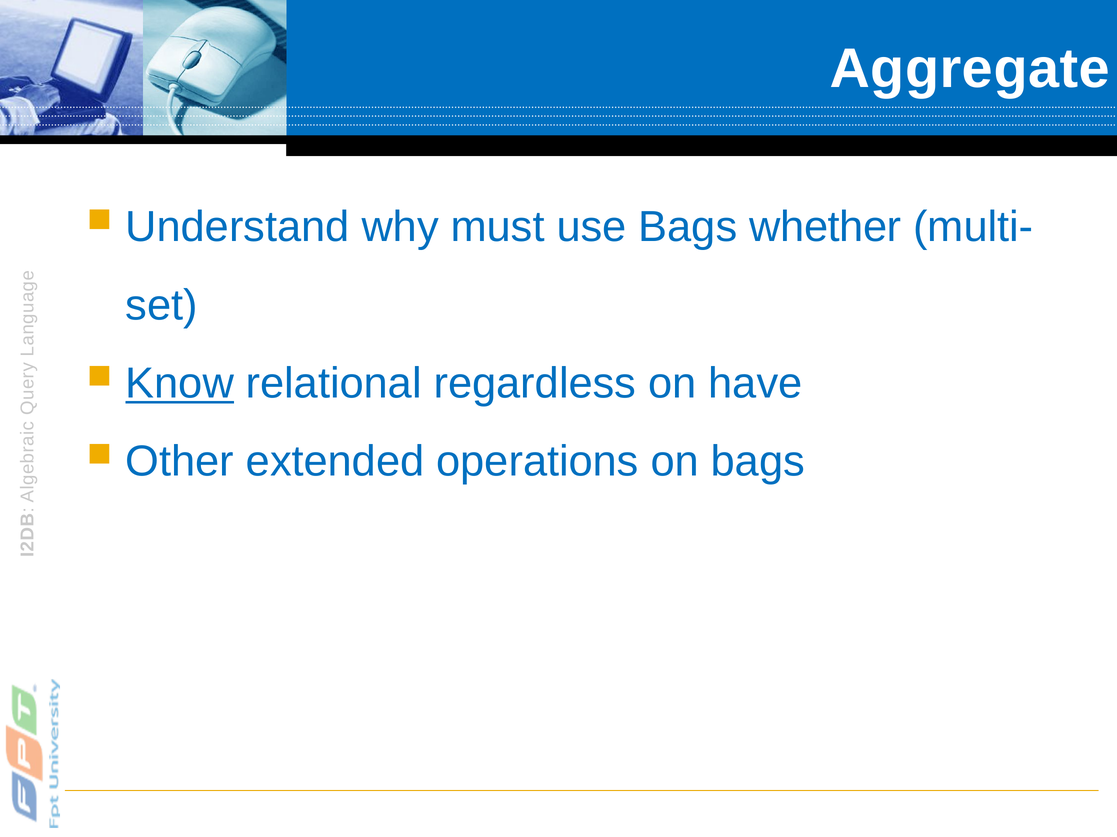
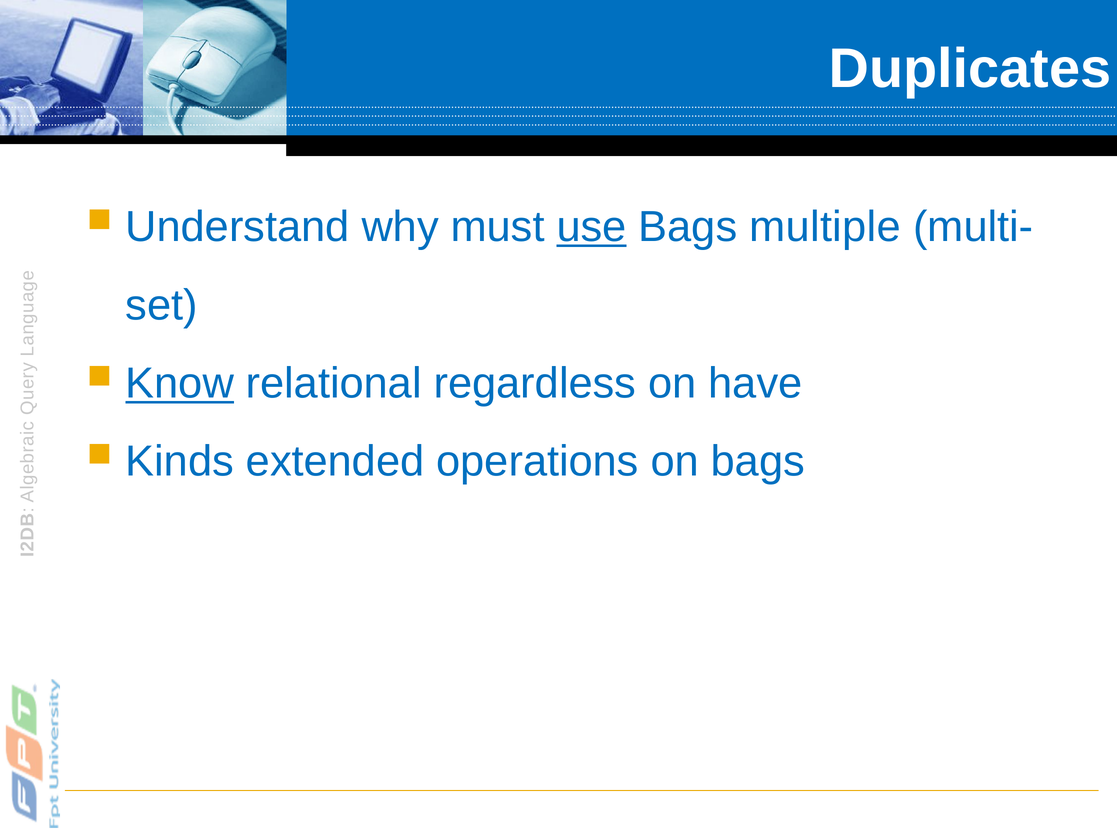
Aggregate: Aggregate -> Duplicates (970, 69)
use underline: none -> present (592, 227)
whether: whether -> multiple (825, 227)
Other: Other -> Kinds (180, 462)
